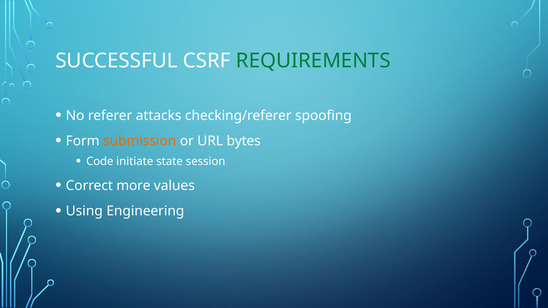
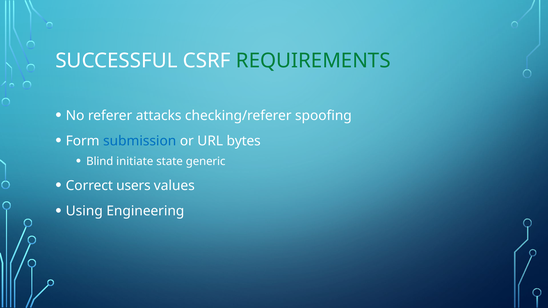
submission colour: orange -> blue (140, 141)
Code: Code -> Blind (100, 162)
session: session -> generic (206, 162)
more: more -> users (133, 186)
